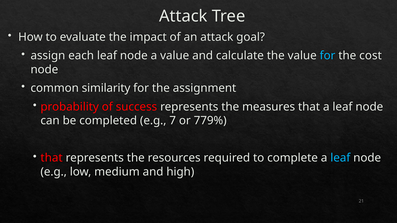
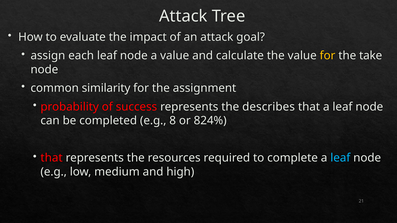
for colour: light blue -> yellow (328, 56)
cost: cost -> take (371, 56)
measures: measures -> describes (269, 107)
7: 7 -> 8 (173, 121)
779%: 779% -> 824% (210, 121)
